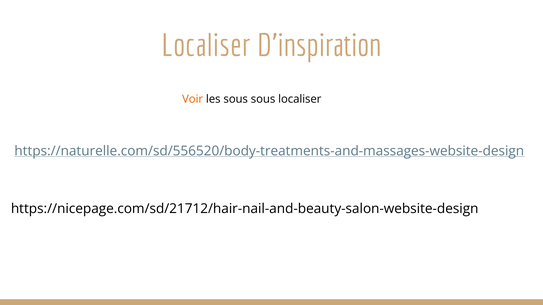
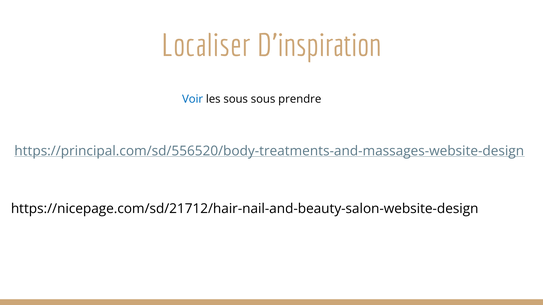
Voir colour: orange -> blue (193, 99)
sous localiser: localiser -> prendre (300, 99)
https://naturelle.com/sd/556520/body-treatments-and-massages-website-design: https://naturelle.com/sd/556520/body-treatments-and-massages-website-design -> https://principal.com/sd/556520/body-treatments-and-massages-website-design (269, 151)
